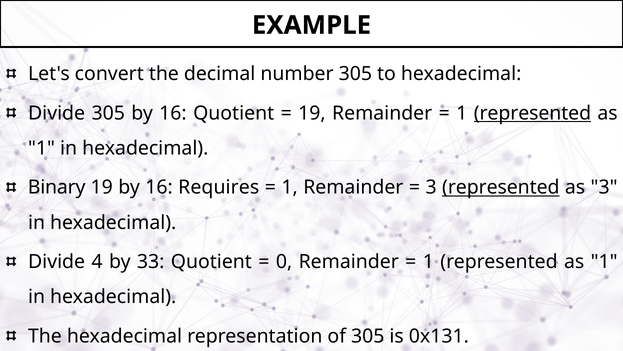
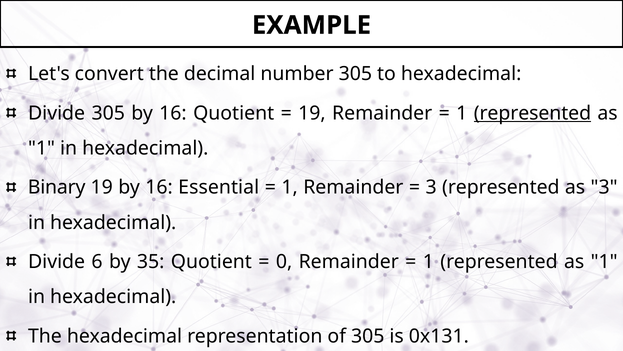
Requires: Requires -> Essential (219, 187)
represented underline: present -> none (501, 187)
4: 4 -> 6 (97, 261)
33: 33 -> 35 (151, 261)
